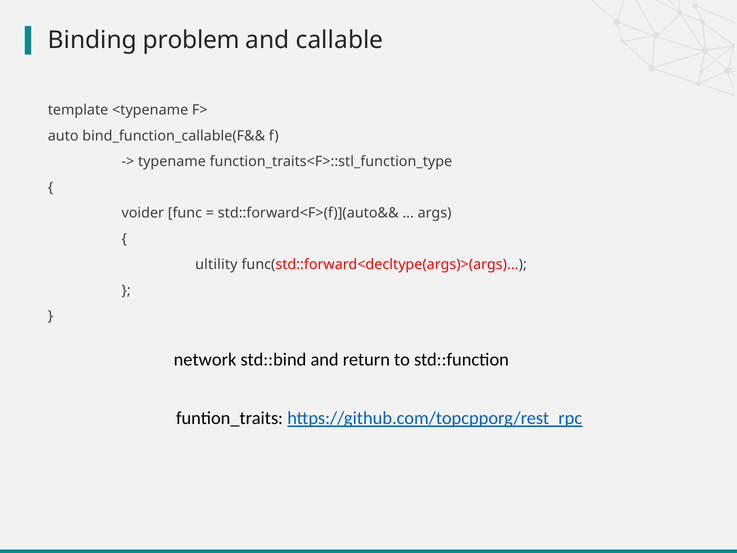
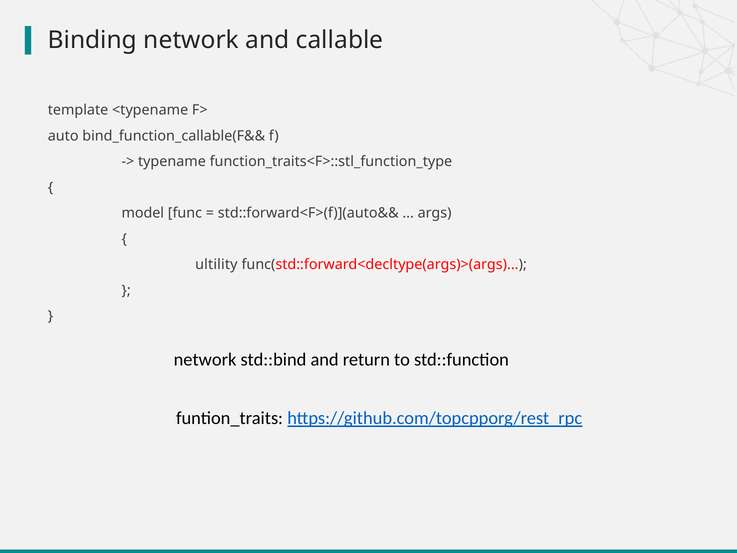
Binding problem: problem -> network (191, 40)
voider: voider -> model (143, 213)
